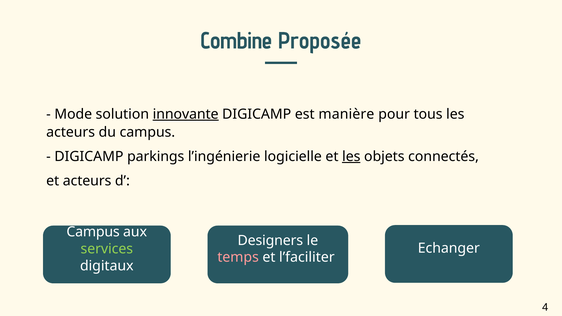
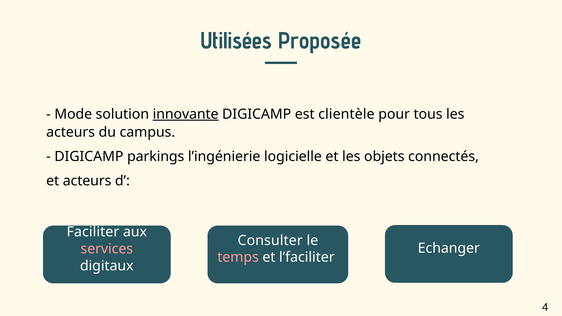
Combine: Combine -> Utilisées (236, 41)
manière: manière -> clientèle (346, 114)
les underline: present -> none (351, 157)
Campus: Campus -> Faciliter (93, 232)
Designers: Designers -> Consulter (270, 241)
services colour: light green -> pink (107, 249)
